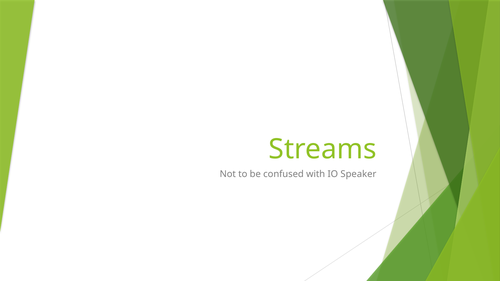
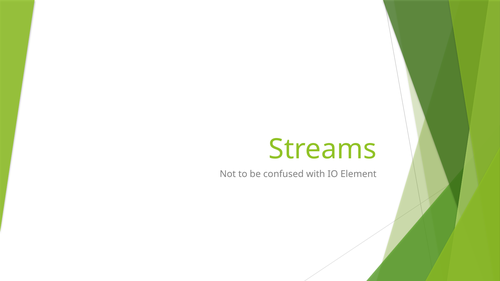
Speaker: Speaker -> Element (358, 174)
